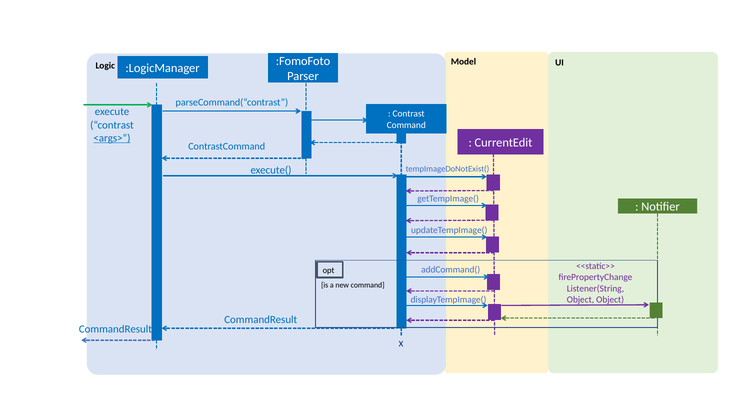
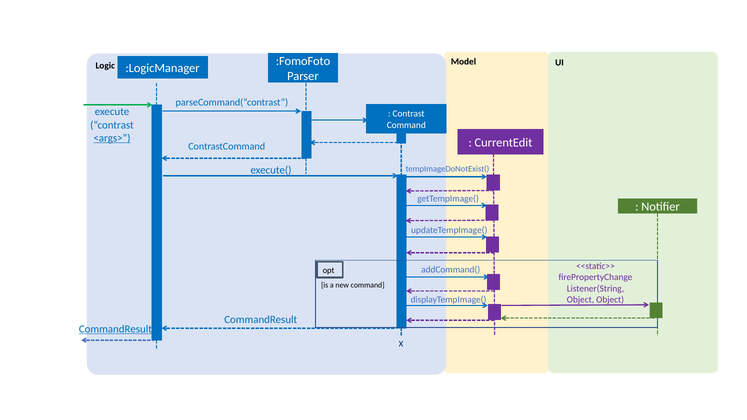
CommandResult underline: none -> present (115, 329)
